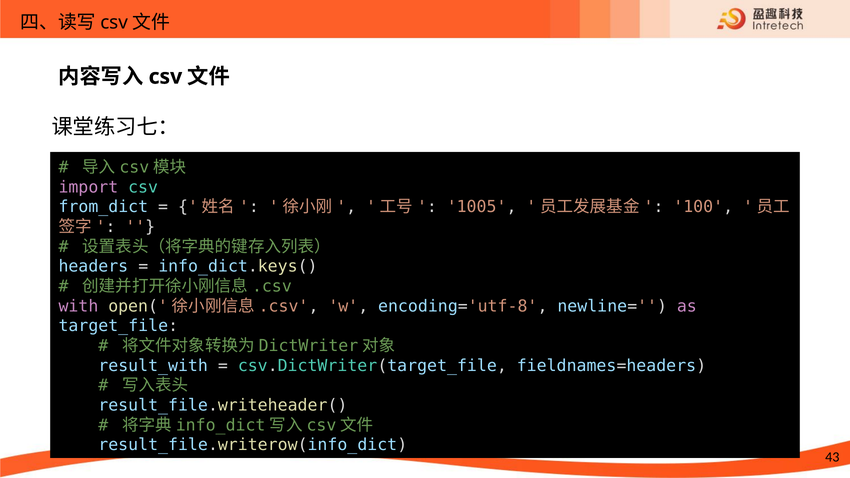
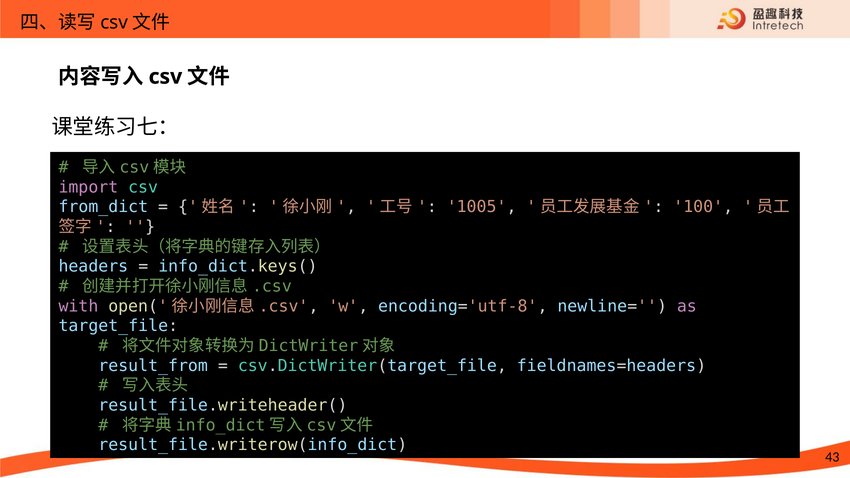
result_with: result_with -> result_from (153, 366)
